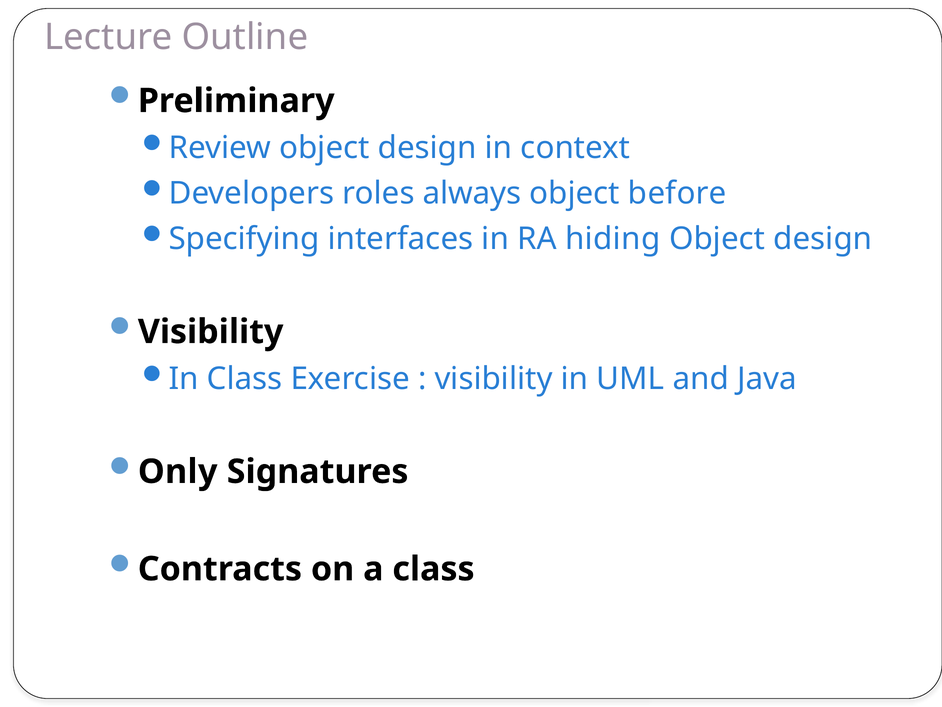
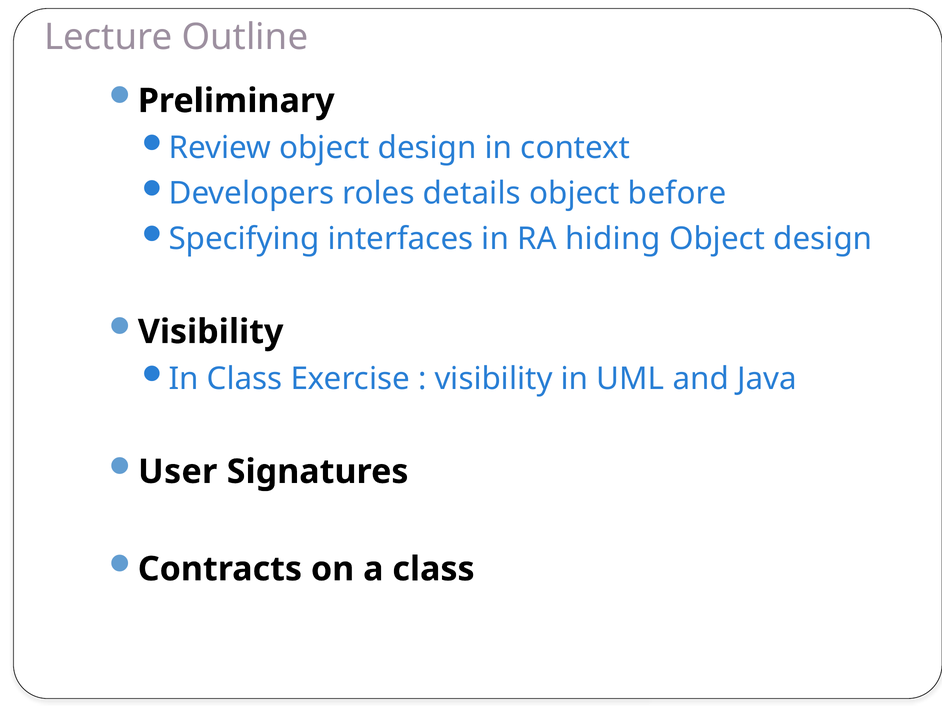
always: always -> details (472, 193)
Only: Only -> User (178, 471)
